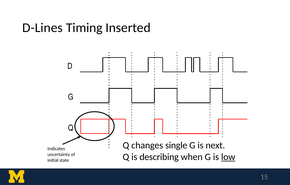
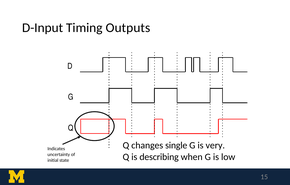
D-Lines: D-Lines -> D-Input (43, 28)
Inserted: Inserted -> Outputs (128, 28)
next: next -> very (215, 146)
low underline: present -> none (228, 157)
